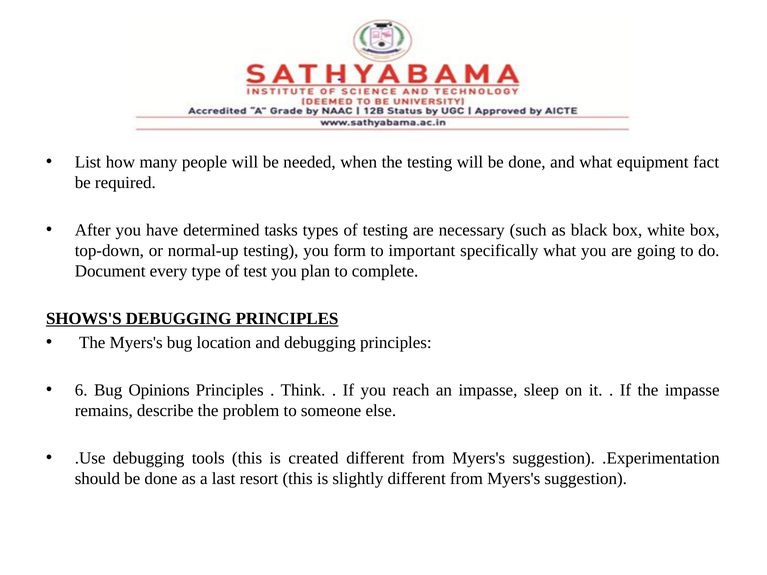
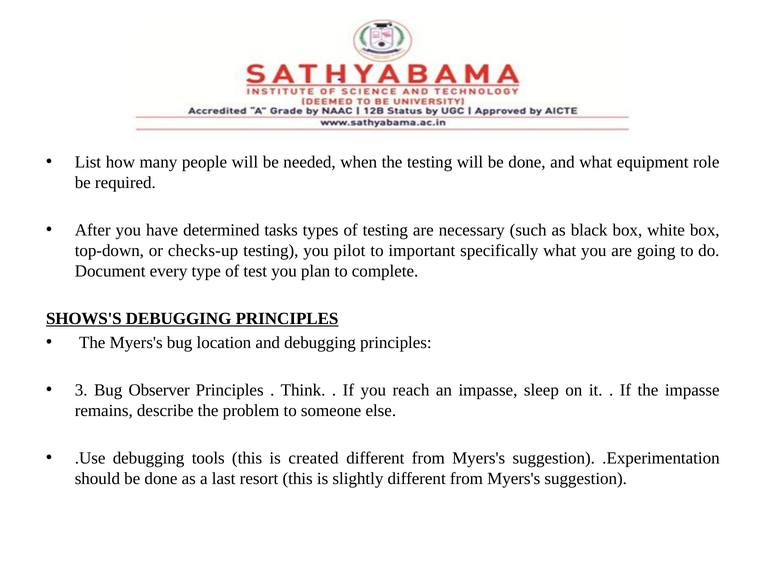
fact: fact -> role (706, 162)
normal-up: normal-up -> checks-up (203, 251)
form: form -> pilot (350, 251)
6: 6 -> 3 (81, 390)
Opinions: Opinions -> Observer (159, 390)
